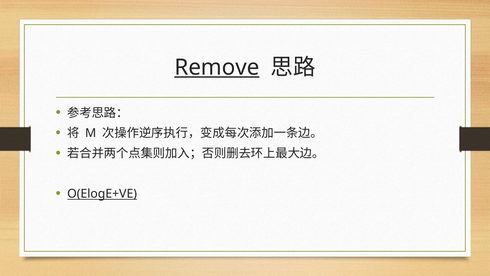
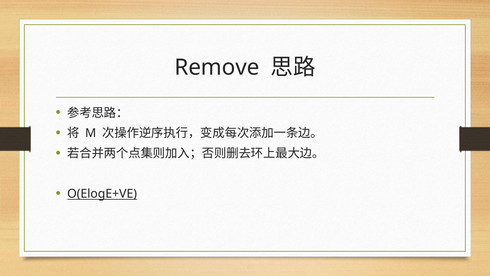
Remove underline: present -> none (217, 67)
